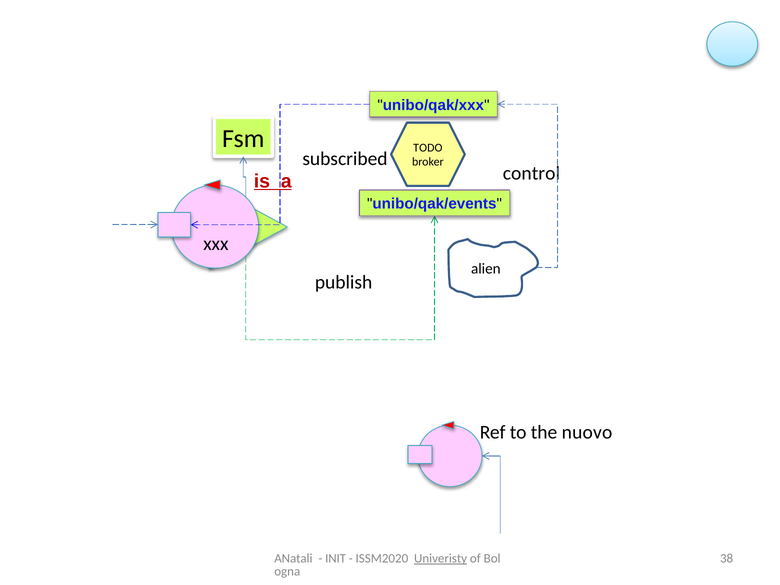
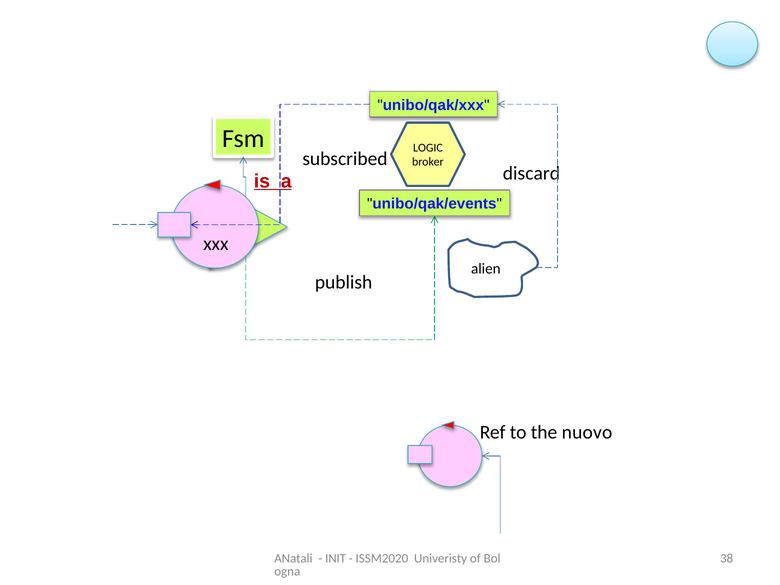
TODO: TODO -> LOGIC (428, 148)
control: control -> discard (531, 173)
Univeristy underline: present -> none (441, 559)
